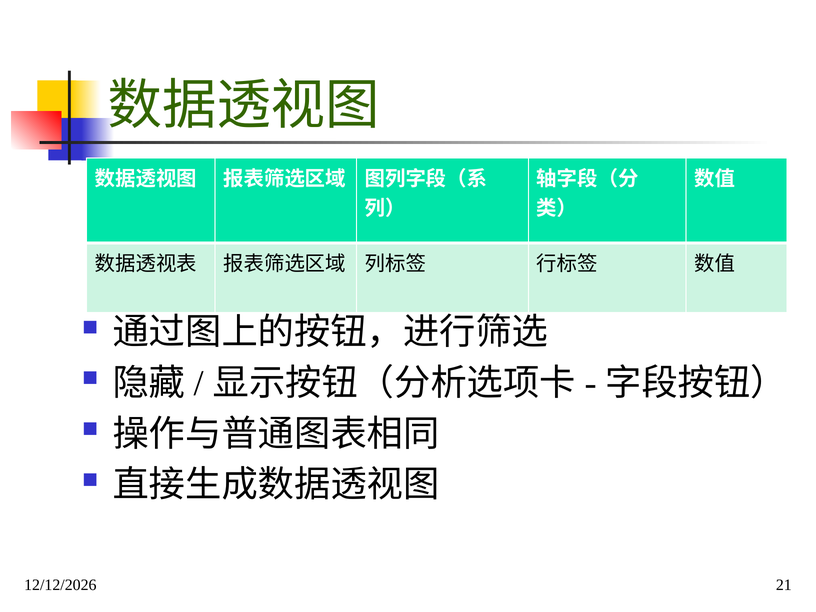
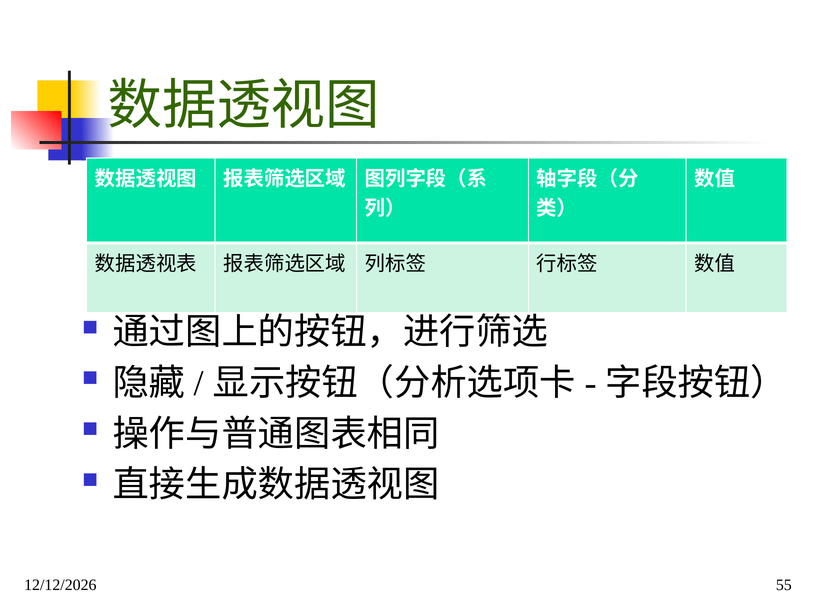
21: 21 -> 55 (784, 585)
